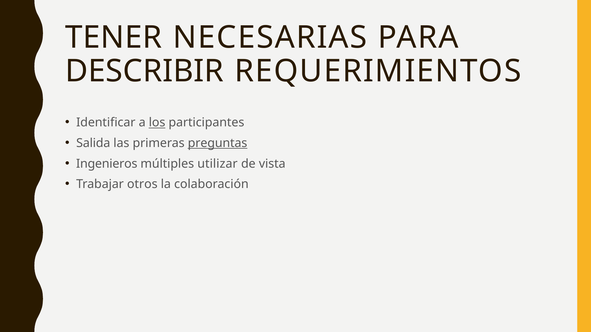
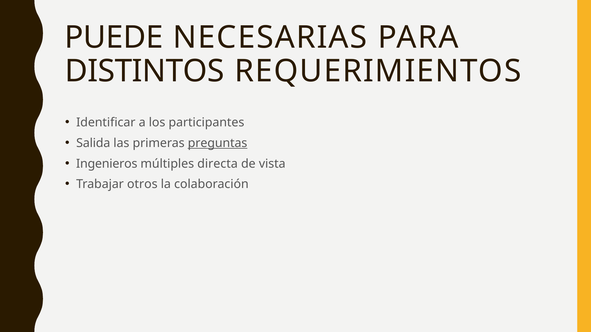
TENER: TENER -> PUEDE (114, 38)
DESCRIBIR: DESCRIBIR -> DISTINTOS (145, 71)
los underline: present -> none (157, 123)
utilizar: utilizar -> directa (218, 164)
